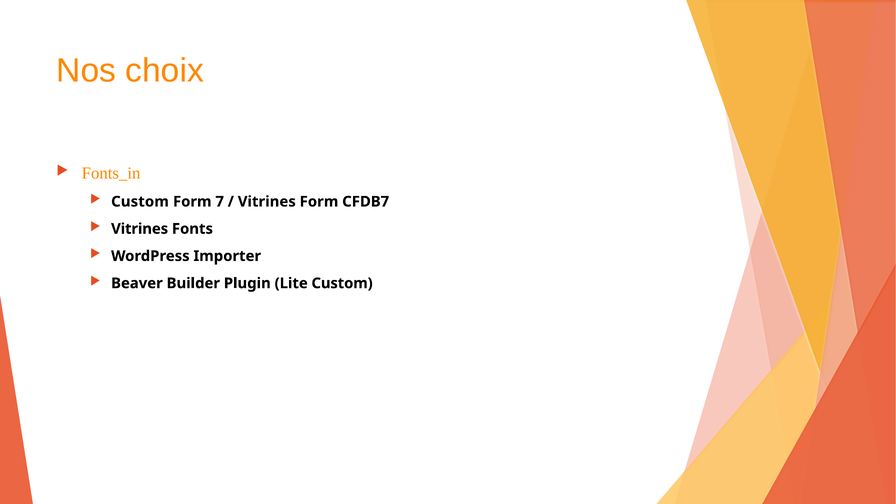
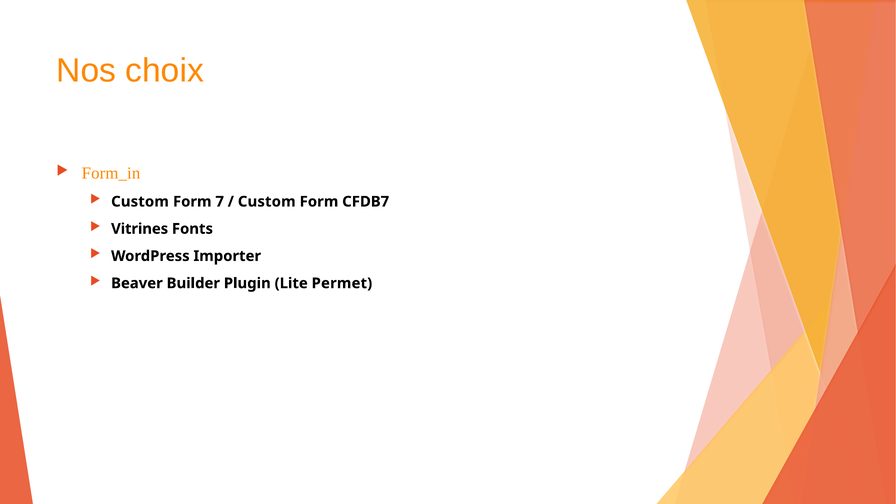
Fonts_in: Fonts_in -> Form_in (111, 173)
Vitrines: Vitrines -> Custom (267, 202)
Lite Custom: Custom -> Permet (342, 283)
